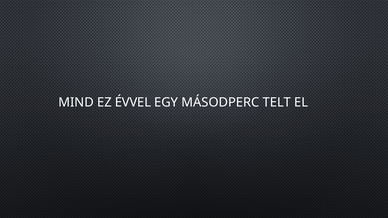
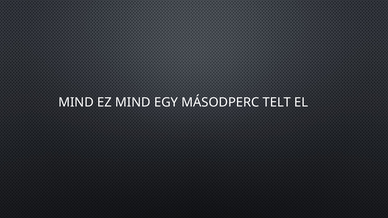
EZ ÉVVEL: ÉVVEL -> MIND (133, 102)
